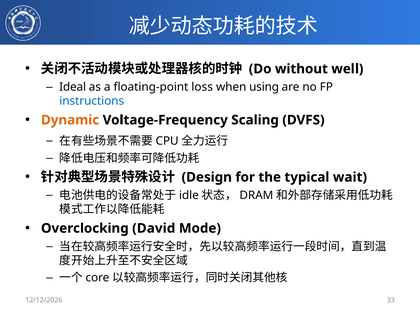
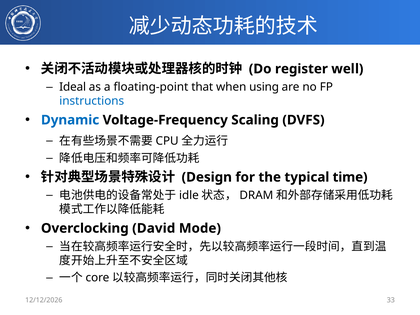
without: without -> register (301, 69)
loss: loss -> that (202, 87)
Dynamic colour: orange -> blue (70, 120)
wait: wait -> time (350, 177)
